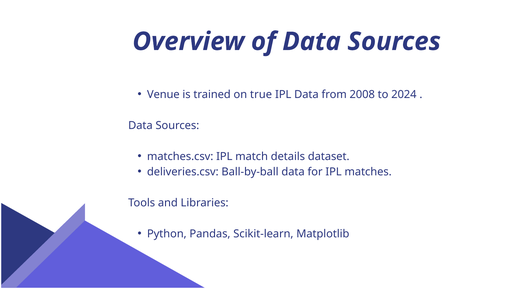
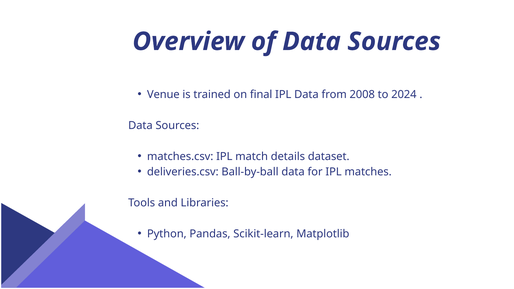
true: true -> final (261, 95)
